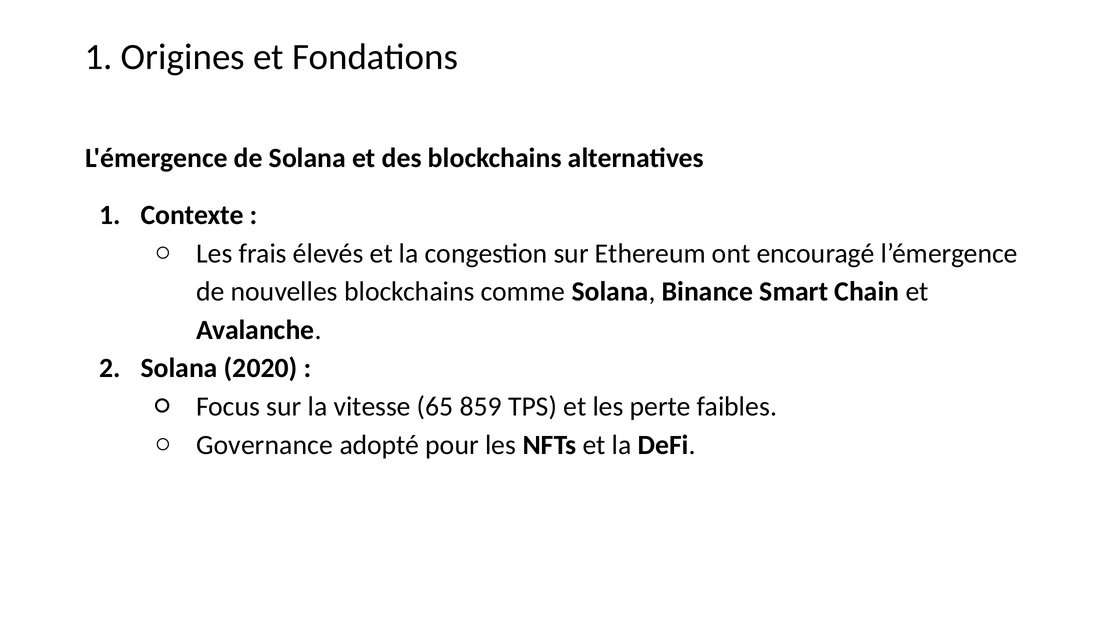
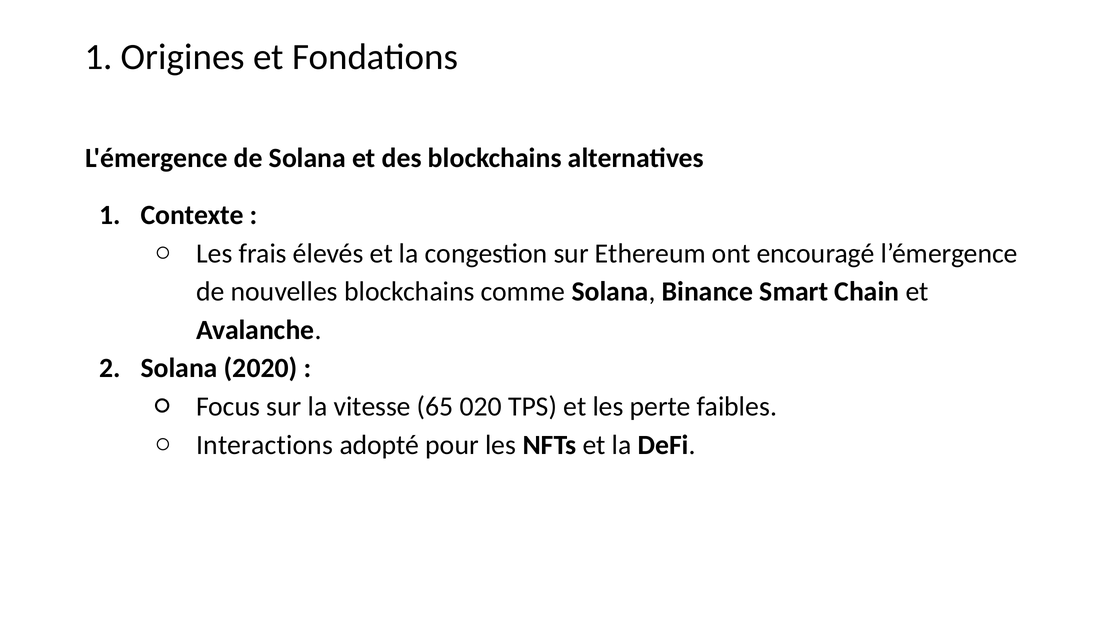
859: 859 -> 020 (481, 406)
Governance: Governance -> Interactions (265, 445)
